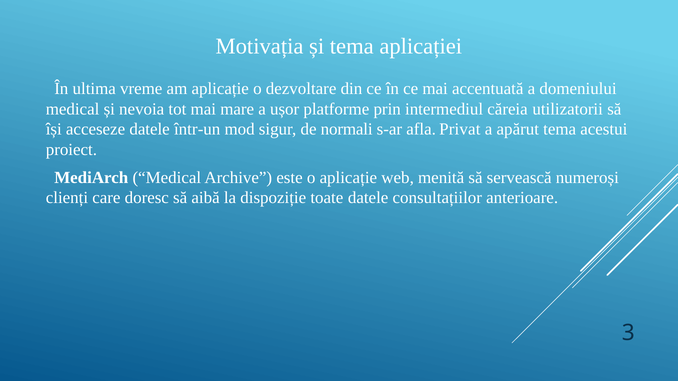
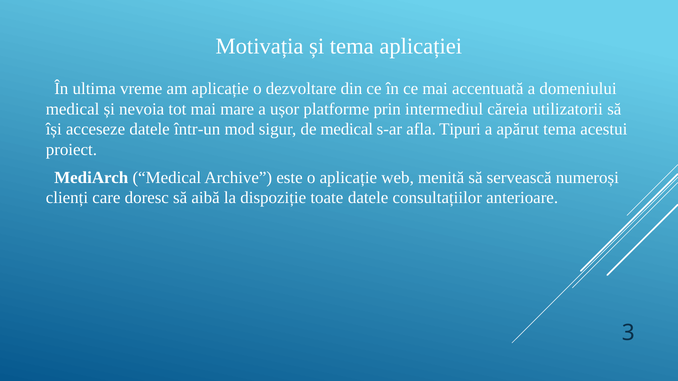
de normali: normali -> medical (347, 129)
Privat: Privat -> Tipuri (460, 129)
